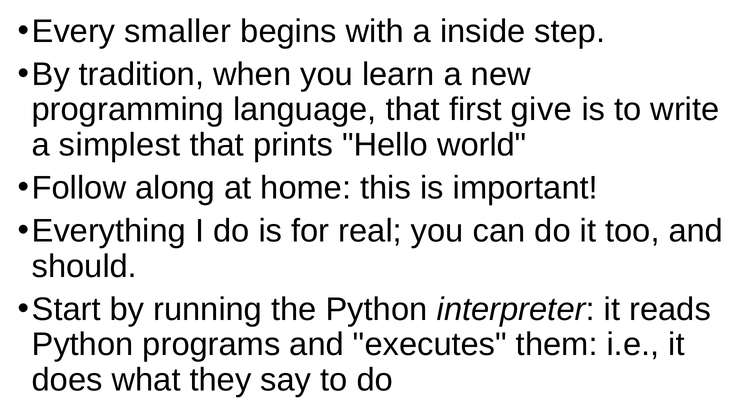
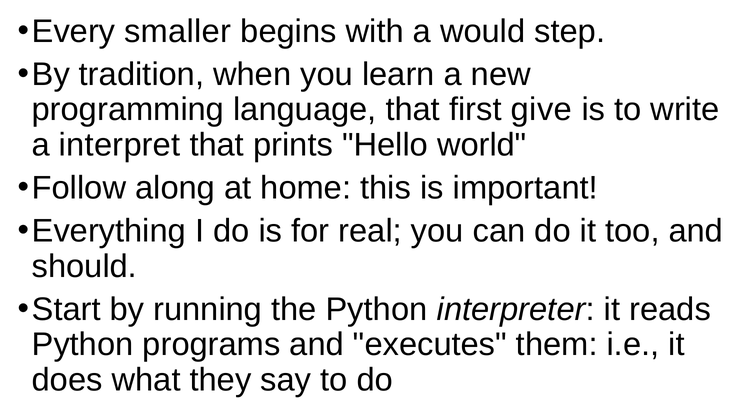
inside: inside -> would (483, 31)
simplest: simplest -> interpret (120, 145)
